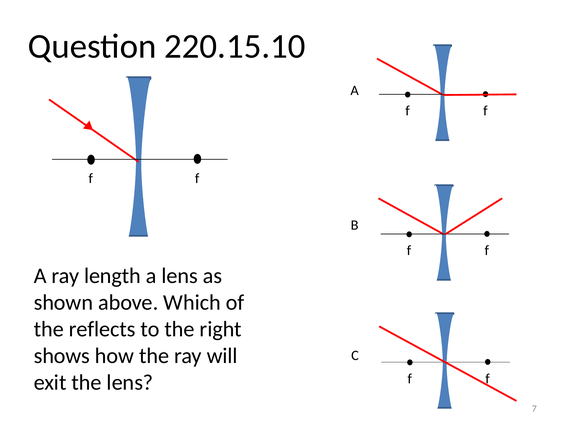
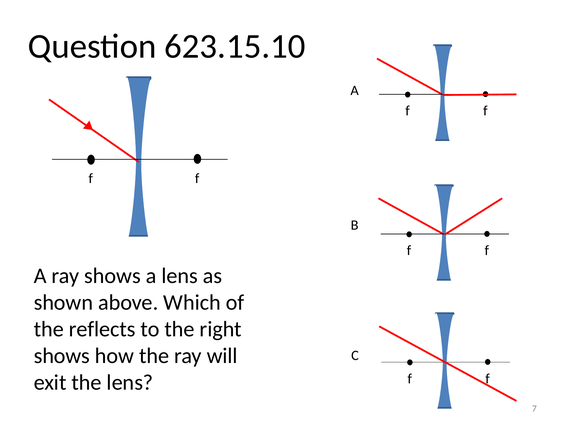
220.15.10: 220.15.10 -> 623.15.10 (235, 46)
ray length: length -> shows (112, 276)
